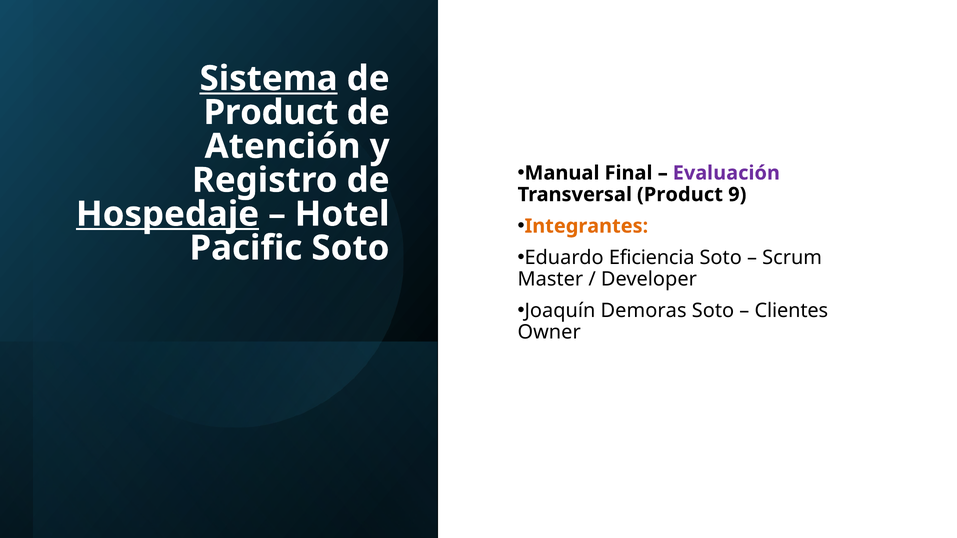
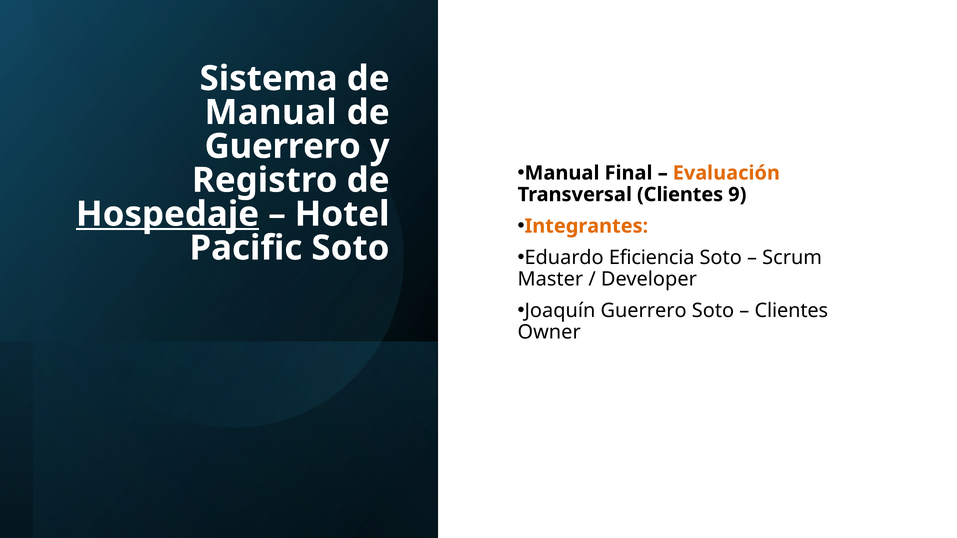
Sistema underline: present -> none (269, 79)
Product: Product -> Manual (271, 113)
Atención: Atención -> Guerrero (283, 146)
Evaluación colour: purple -> orange (726, 173)
Transversal Product: Product -> Clientes (680, 195)
Joaquín Demoras: Demoras -> Guerrero (644, 311)
